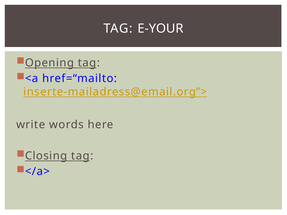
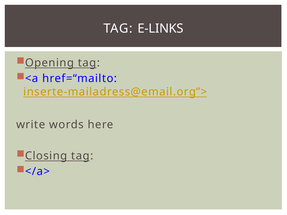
E-YOUR: E-YOUR -> E-LINKS (161, 29)
